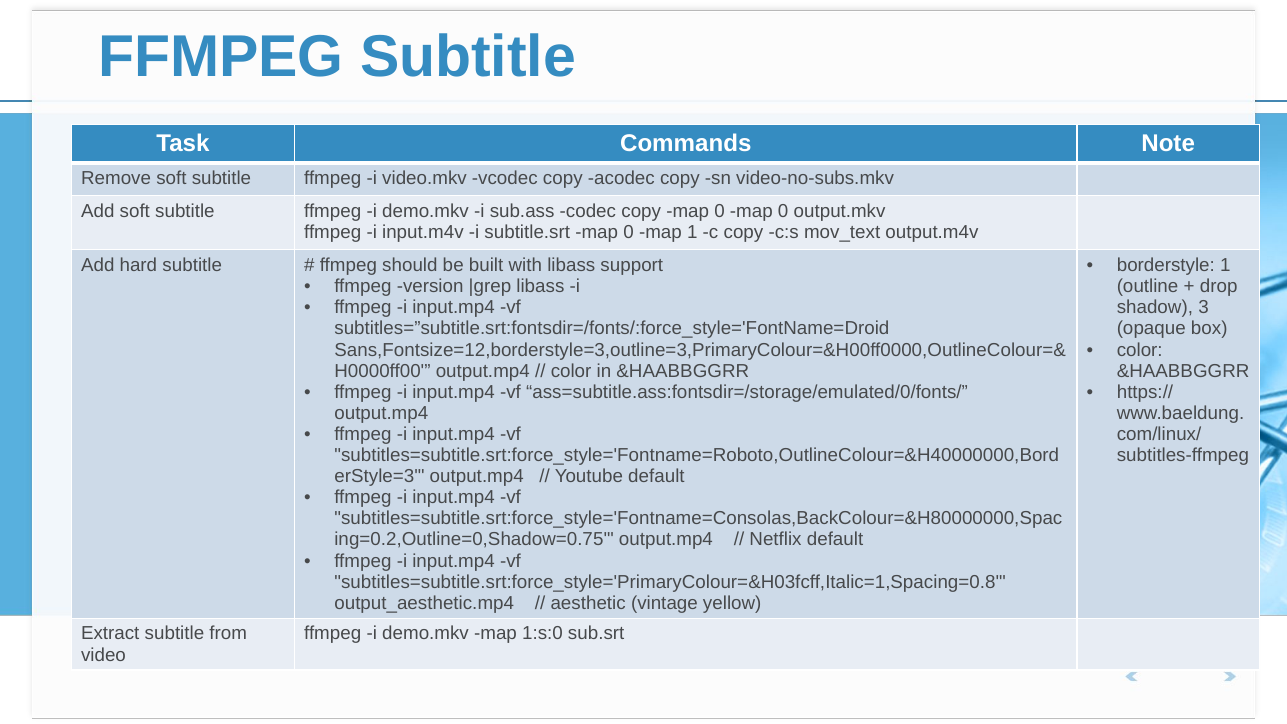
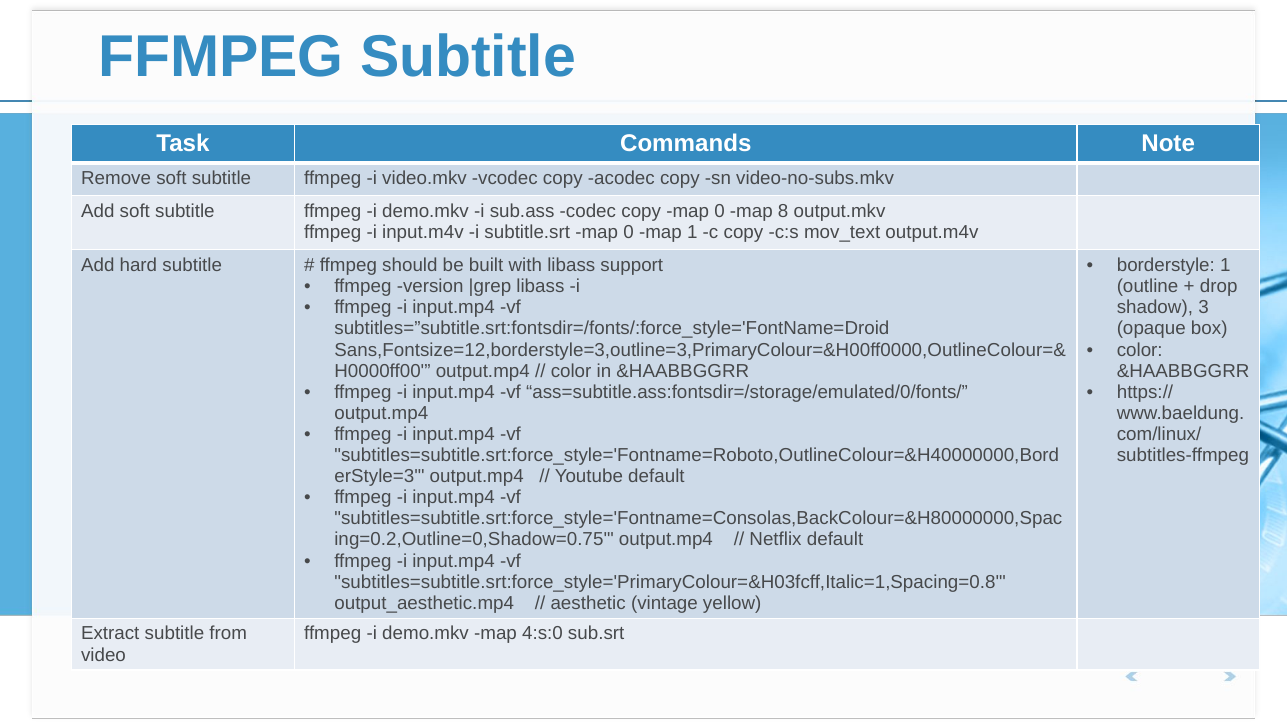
0 map 0: 0 -> 8 (783, 211)
1:s:0: 1:s:0 -> 4:s:0 (542, 634)
